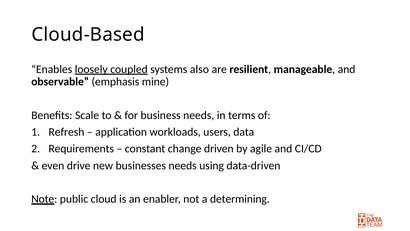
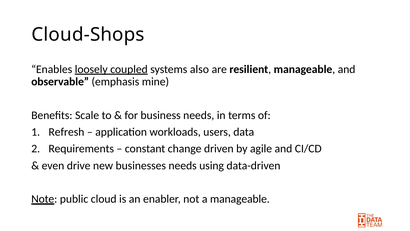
Cloud-Based: Cloud-Based -> Cloud-Shops (88, 34)
a determining: determining -> manageable (240, 199)
